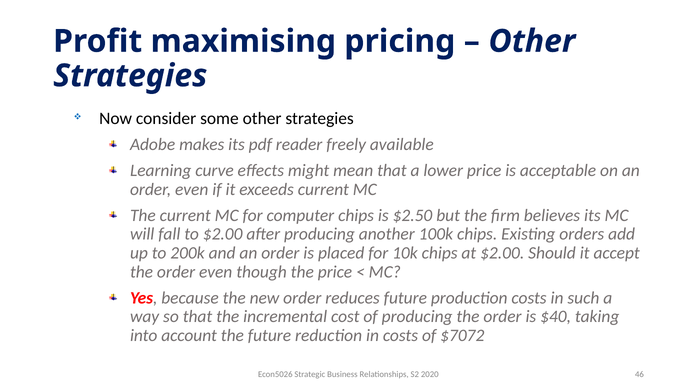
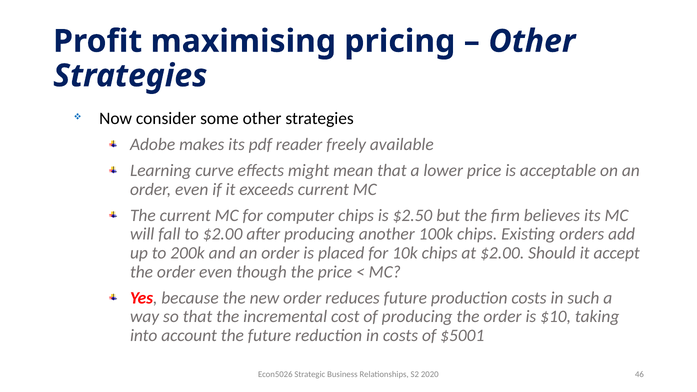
$40: $40 -> $10 (556, 317)
$7072: $7072 -> $5001 (462, 336)
